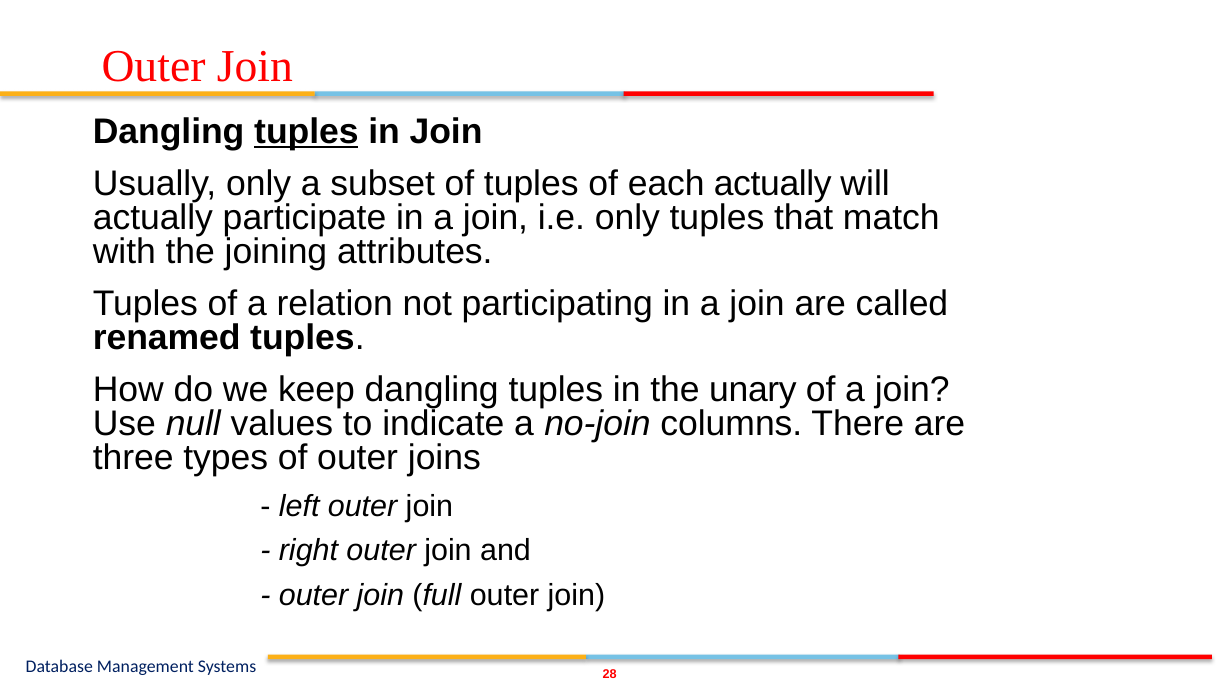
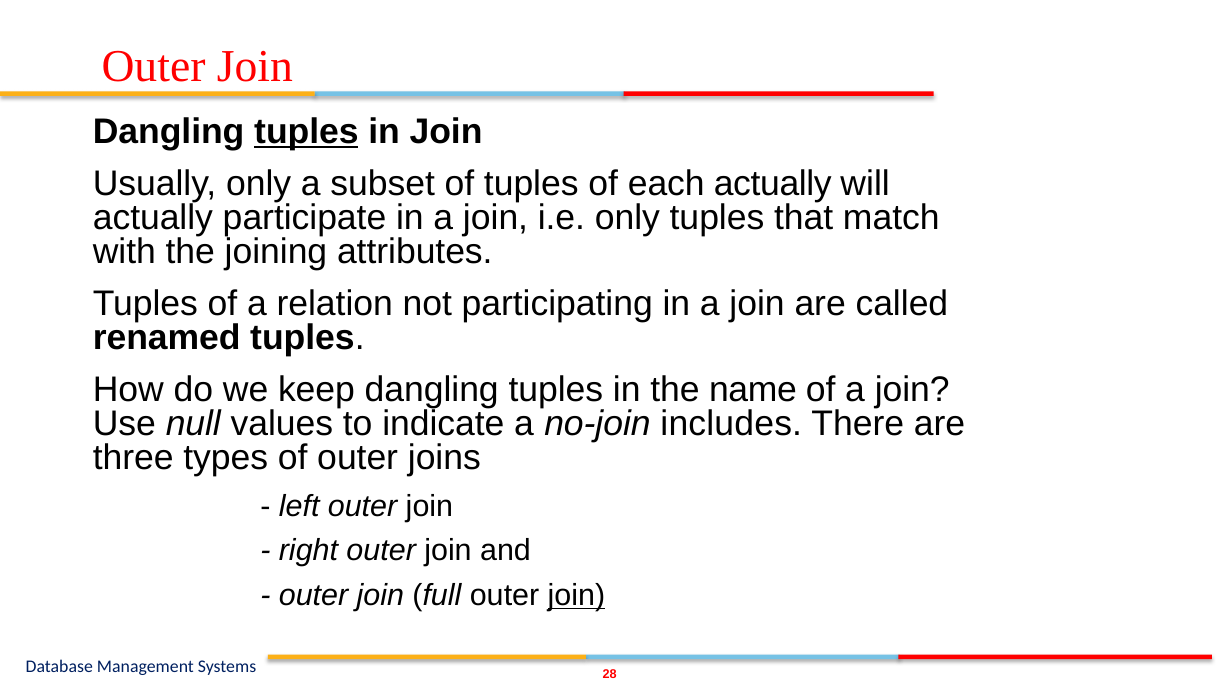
unary: unary -> name (753, 390)
columns: columns -> includes (731, 424)
join underline: none -> present (576, 595)
